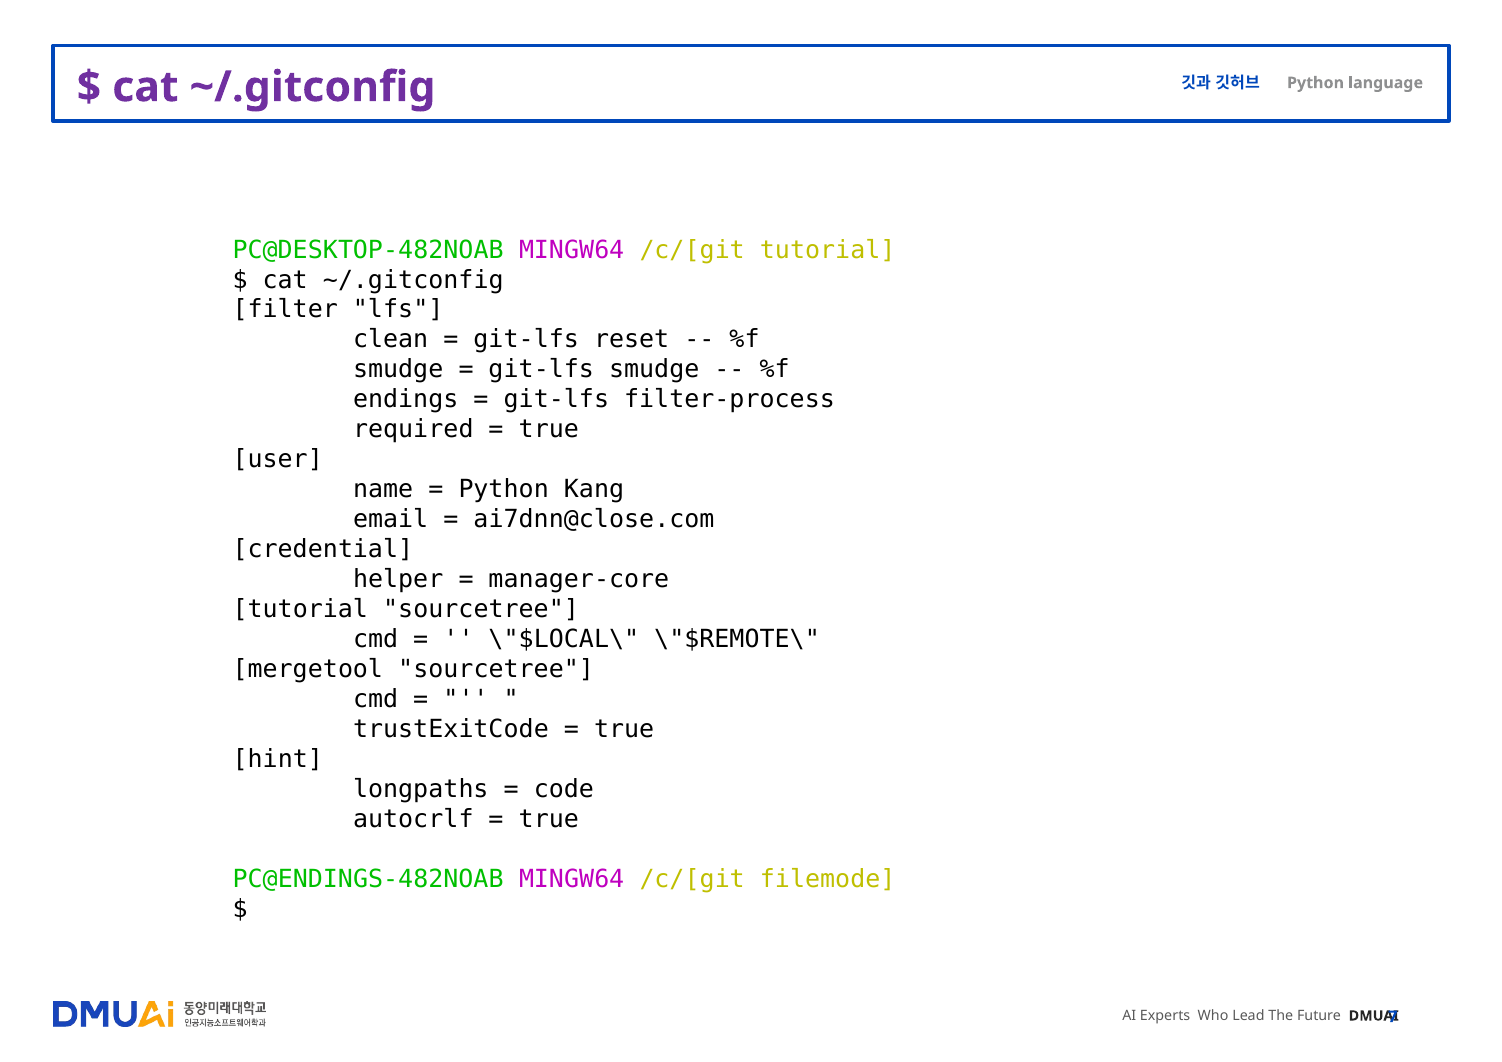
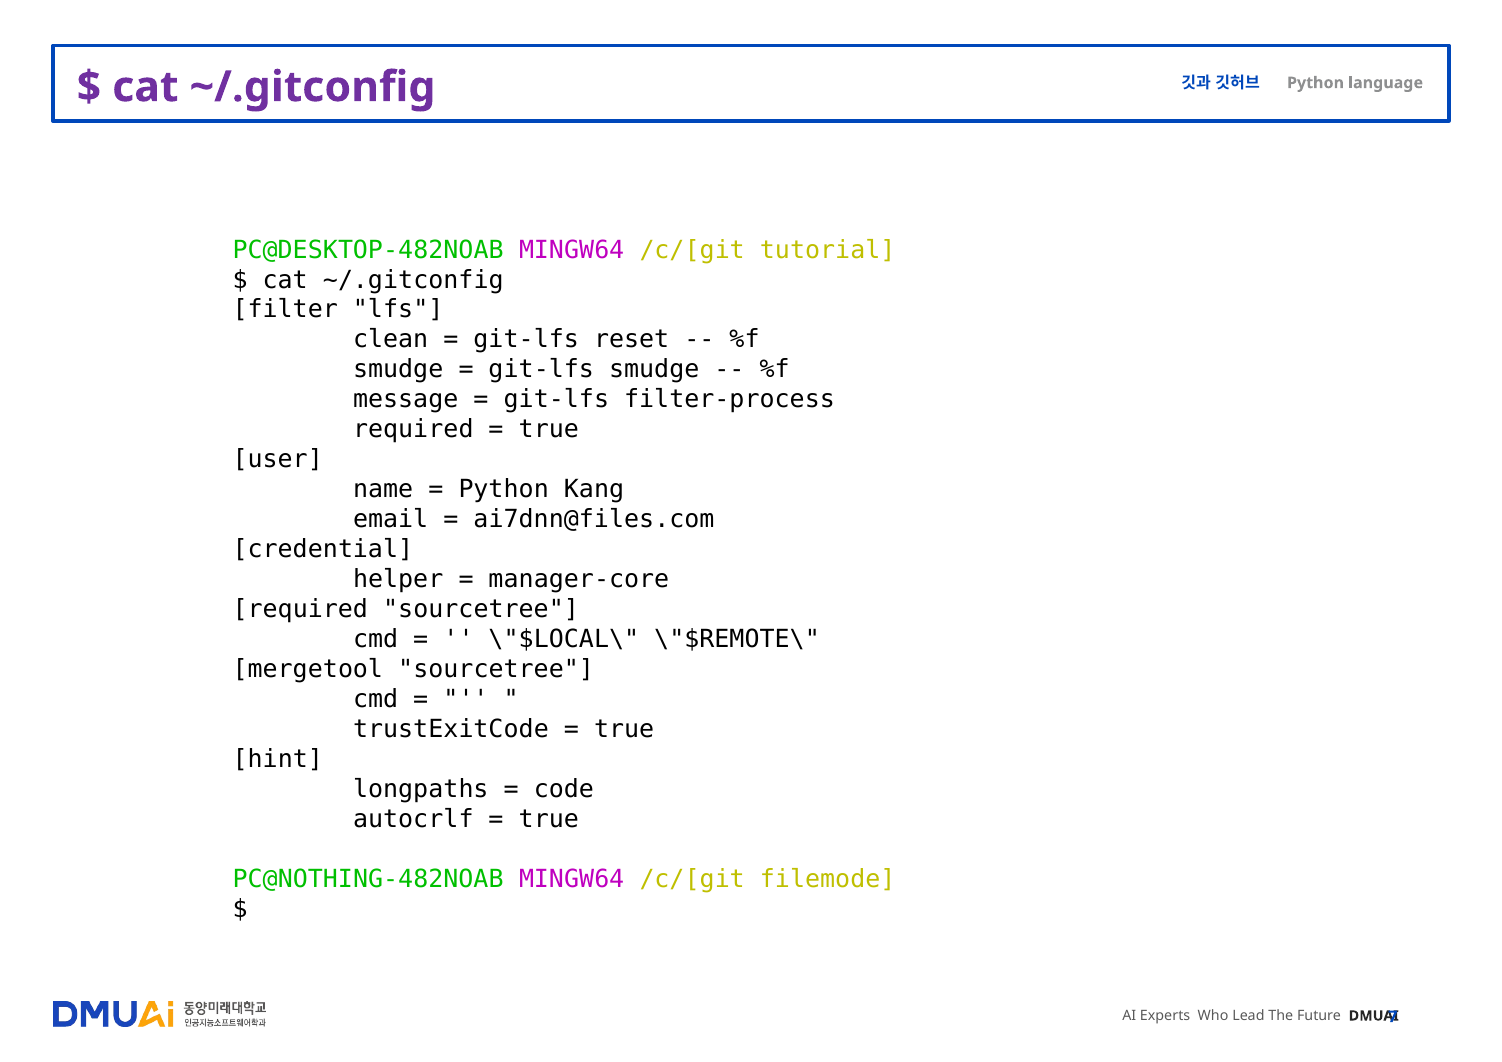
endings: endings -> message (406, 400)
ai7dnn@close.com: ai7dnn@close.com -> ai7dnn@files.com (594, 520)
tutorial: tutorial -> required (300, 610)
PC@ENDINGS-482NOAB: PC@ENDINGS-482NOAB -> PC@NOTHING-482NOAB (368, 879)
